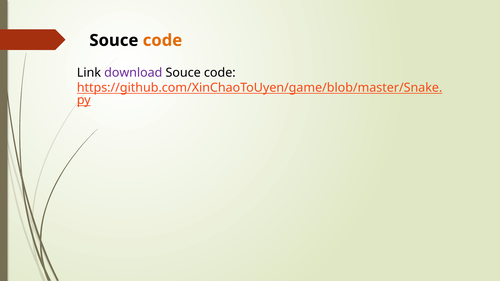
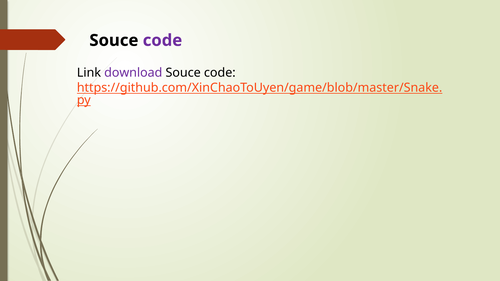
code colour: orange -> purple (162, 40)
